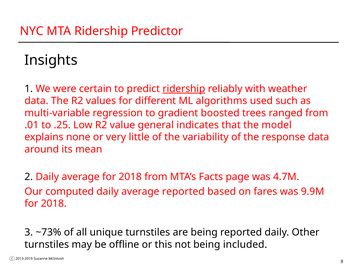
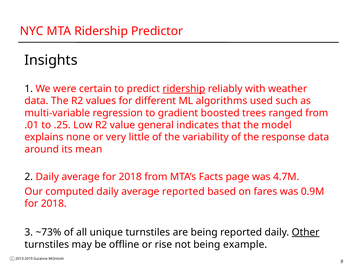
9.9M: 9.9M -> 0.9M (313, 192)
Other underline: none -> present (306, 233)
this: this -> rise (163, 245)
included: included -> example (245, 245)
